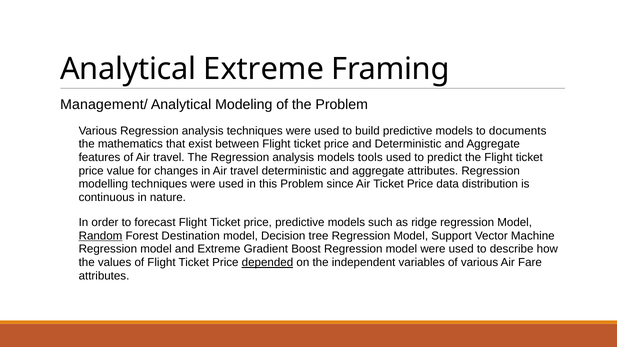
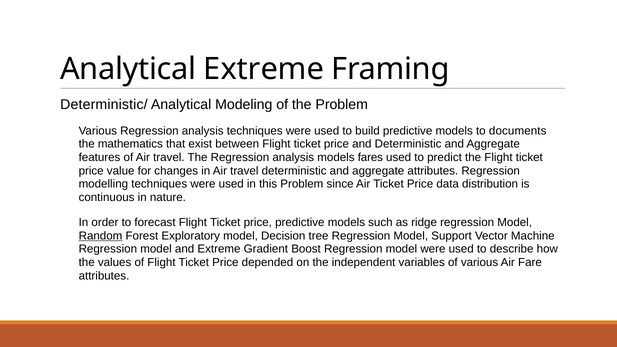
Management/: Management/ -> Deterministic/ (104, 105)
tools: tools -> fares (370, 158)
Destination: Destination -> Exploratory (191, 236)
depended underline: present -> none (267, 263)
